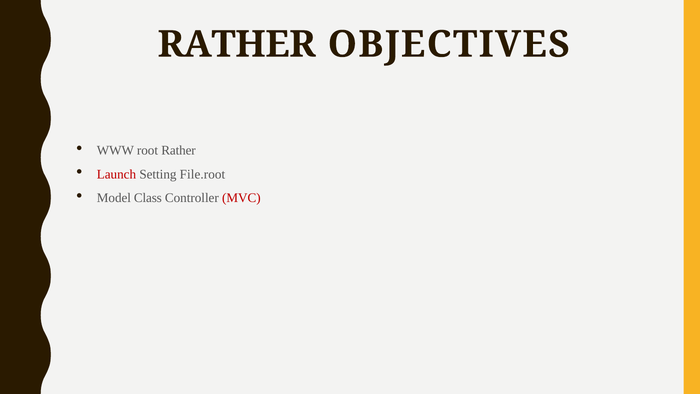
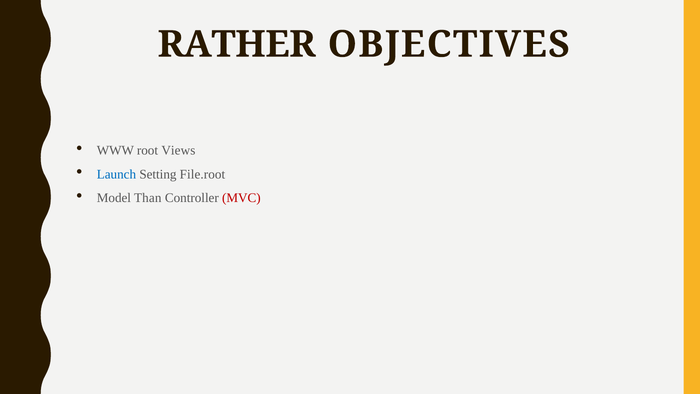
root Rather: Rather -> Views (178, 151)
Launch colour: red -> blue (116, 174)
Class: Class -> Than (148, 198)
